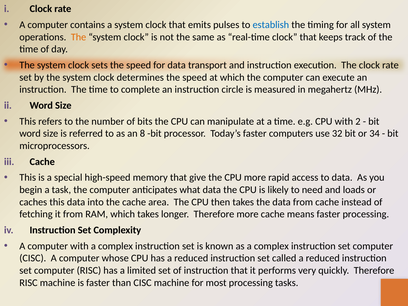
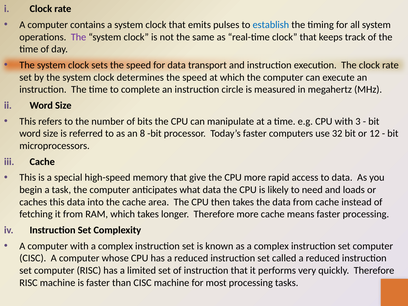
The colour: orange -> purple (79, 37)
2: 2 -> 3 (358, 121)
34: 34 -> 12 (375, 134)
